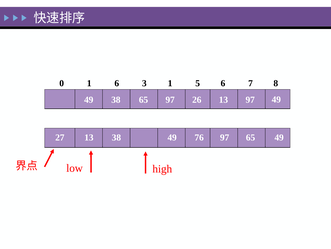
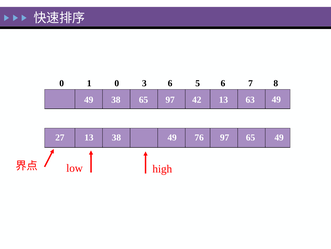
1 6: 6 -> 0 (117, 83)
3 1: 1 -> 6 (170, 83)
26: 26 -> 42 (197, 100)
13 97: 97 -> 63 (250, 100)
